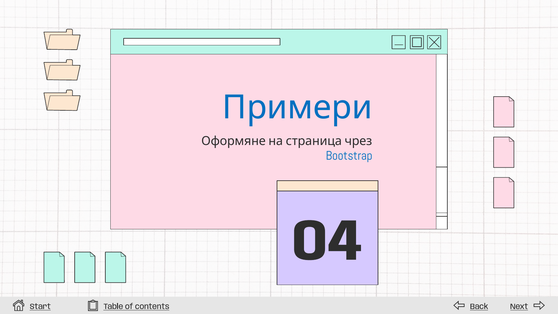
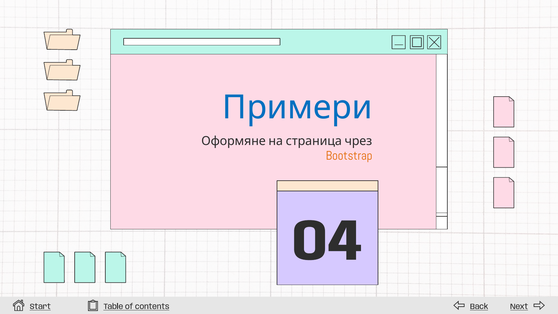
Bootstrap colour: blue -> orange (349, 156)
